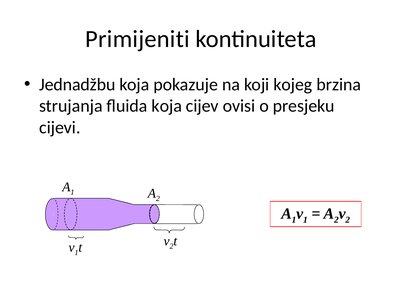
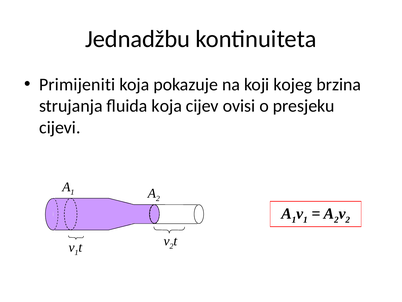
Primijeniti: Primijeniti -> Jednadžbu (138, 39)
Jednadžbu: Jednadžbu -> Primijeniti (77, 84)
